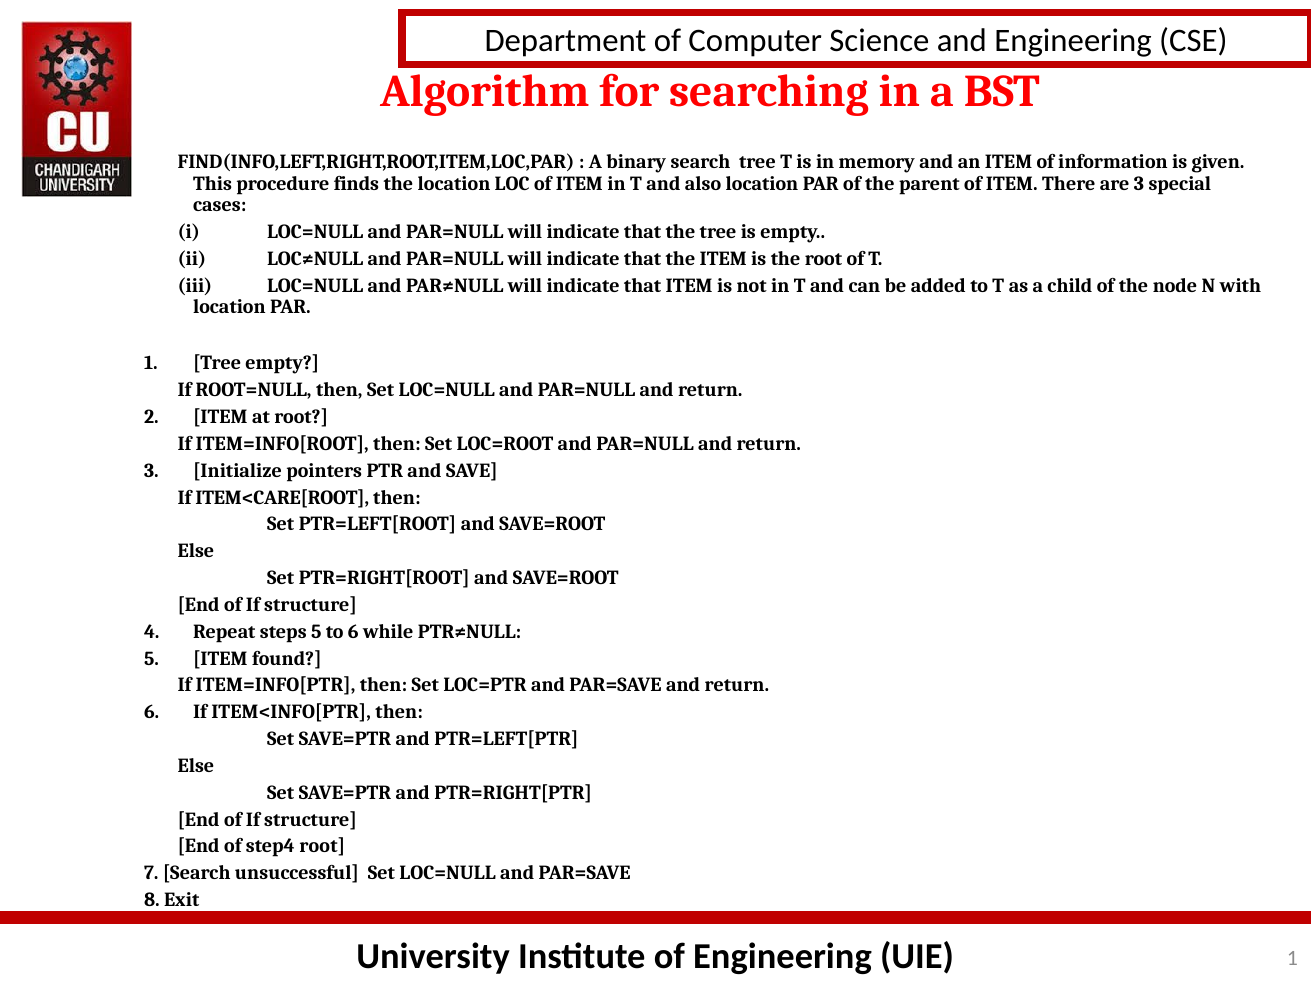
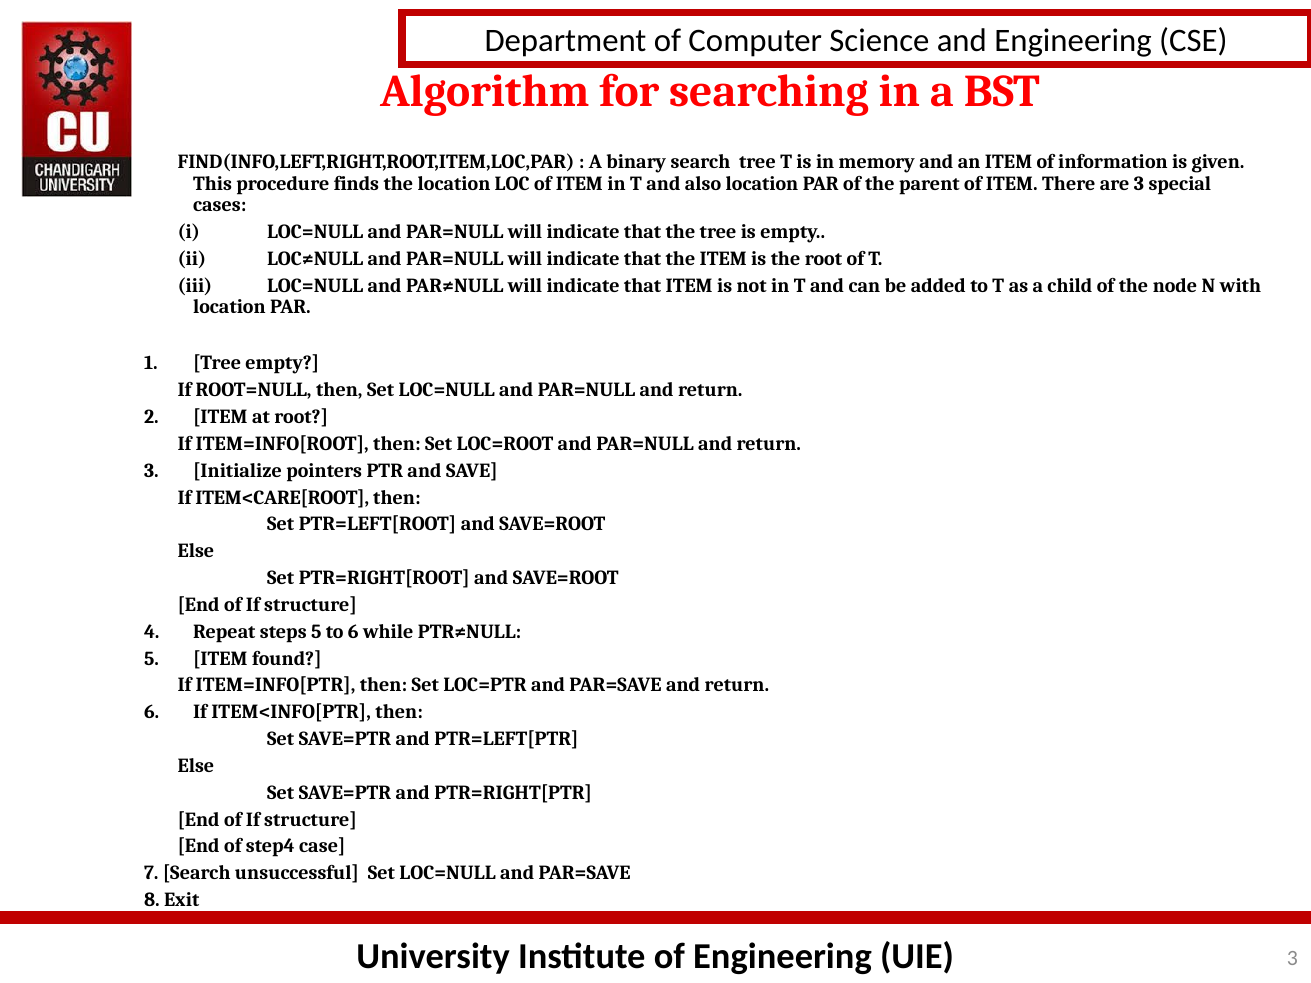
step4 root: root -> case (322, 846)
1: 1 -> 3 (1292, 958)
